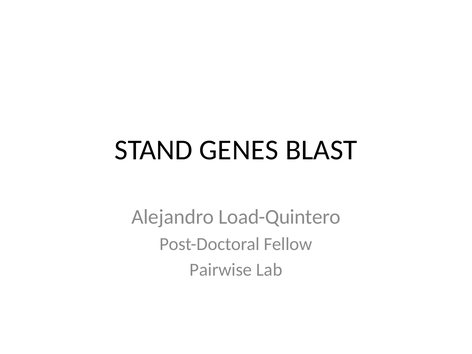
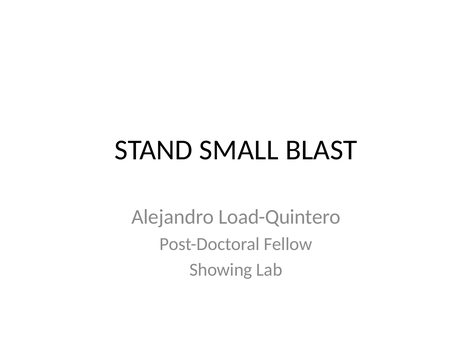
GENES: GENES -> SMALL (239, 150)
Pairwise: Pairwise -> Showing (221, 270)
